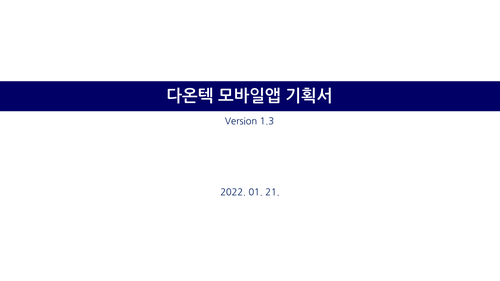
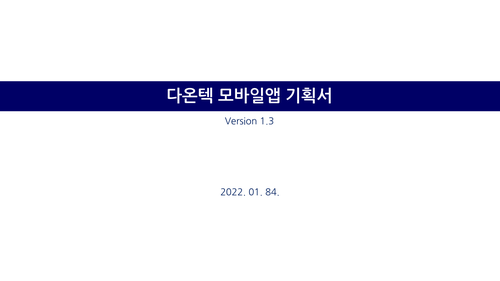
21: 21 -> 84 (272, 193)
